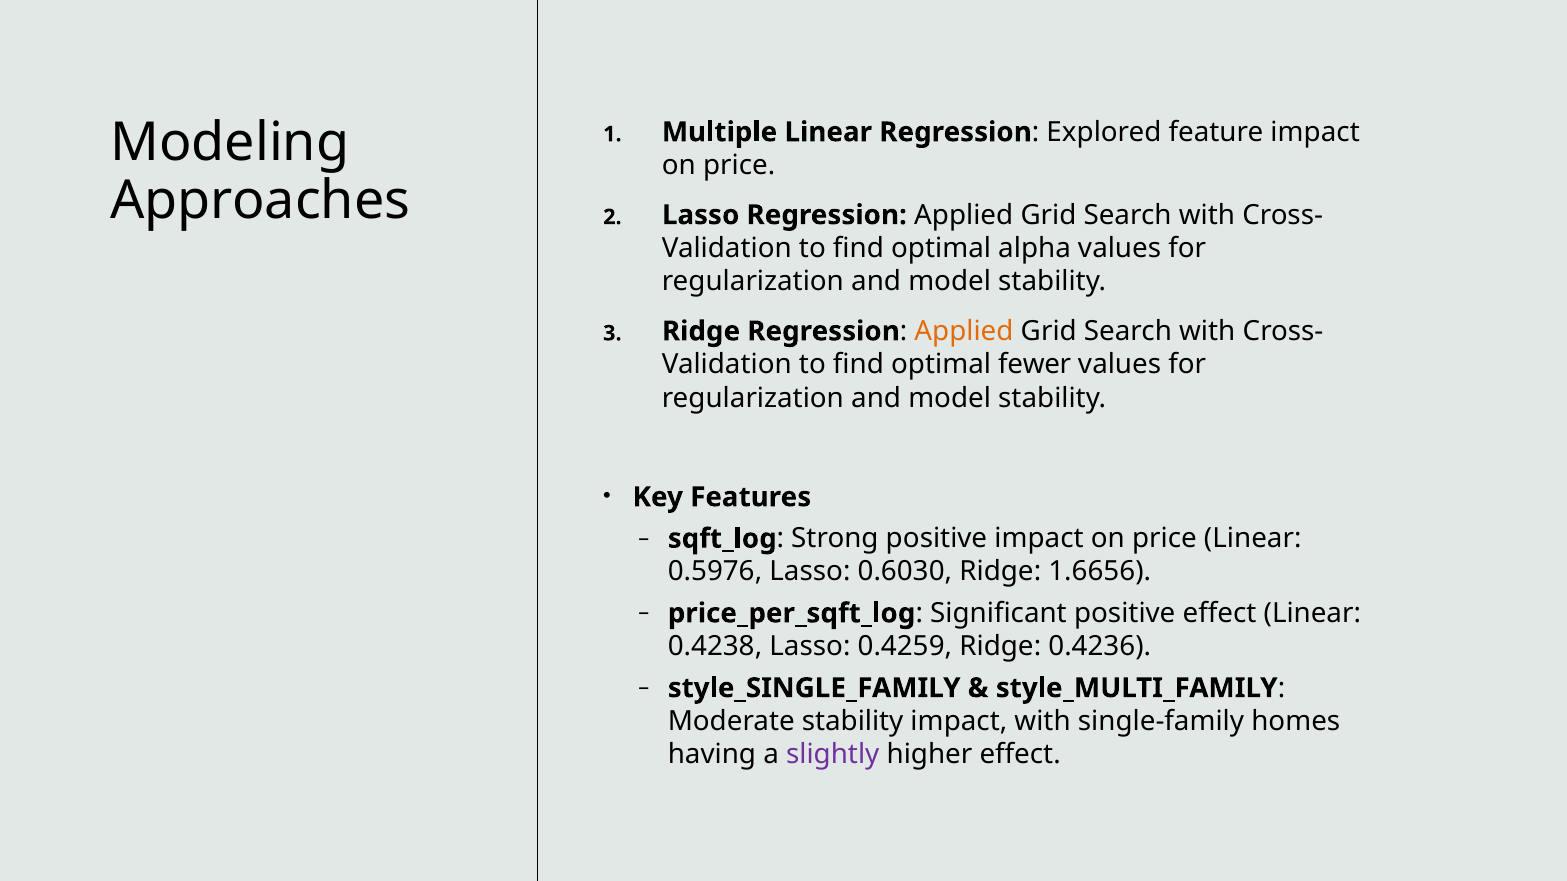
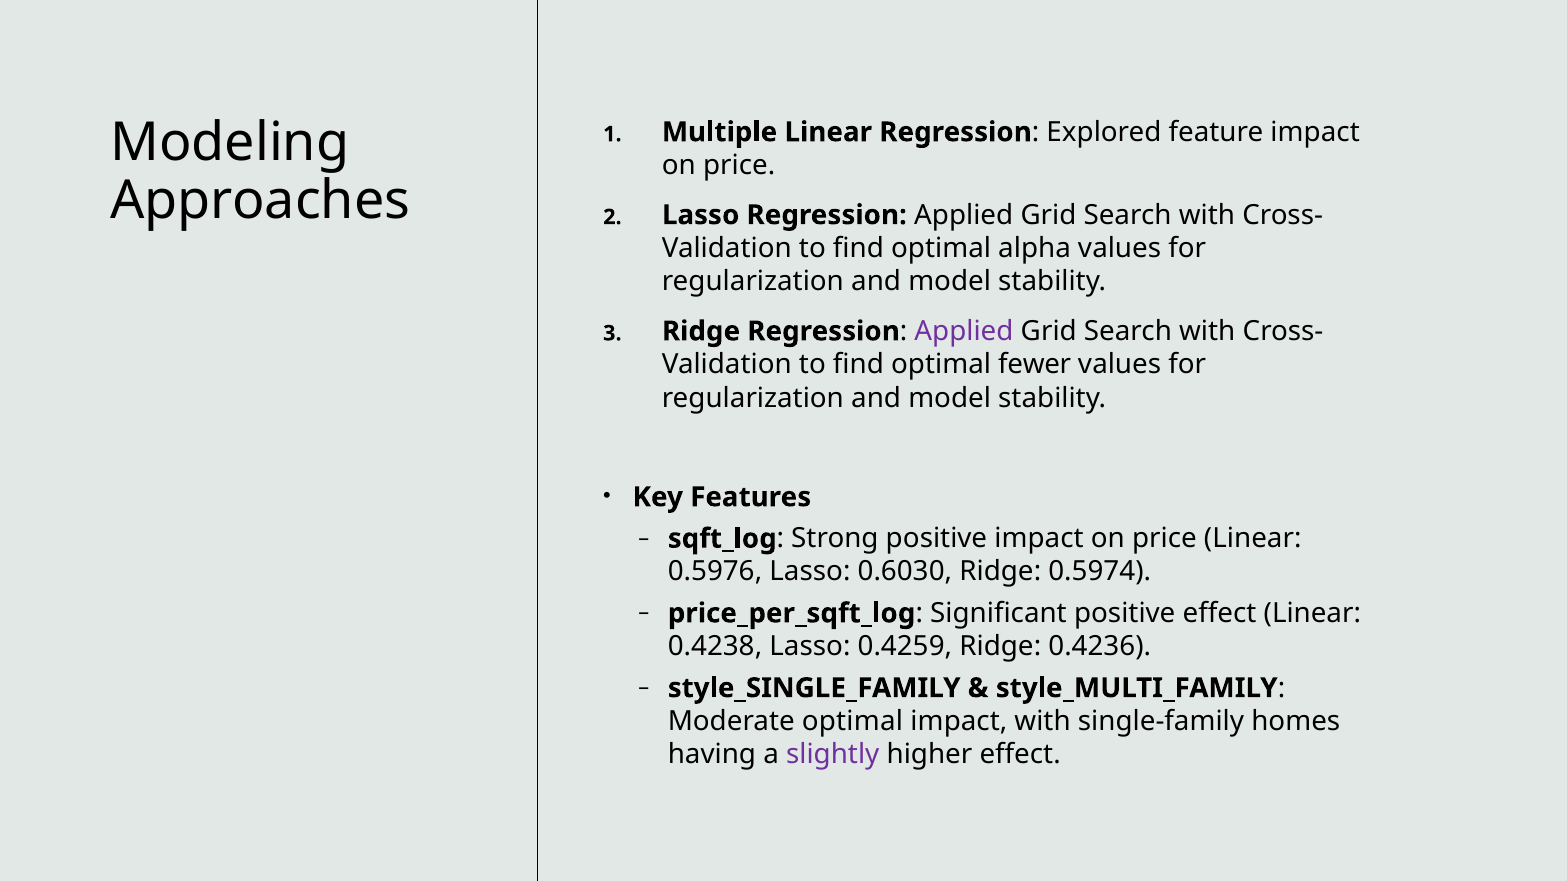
Applied colour: orange -> purple (964, 331)
1.6656: 1.6656 -> 0.5974 (1100, 572)
Moderate stability: stability -> optimal (852, 722)
